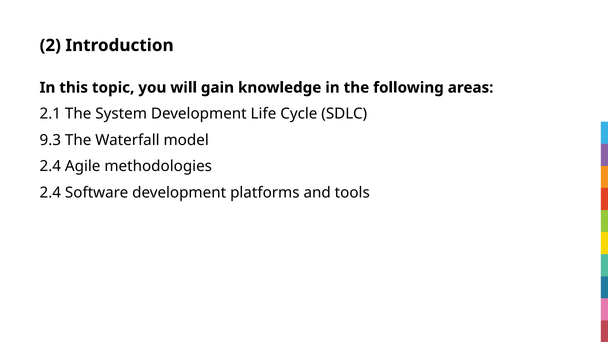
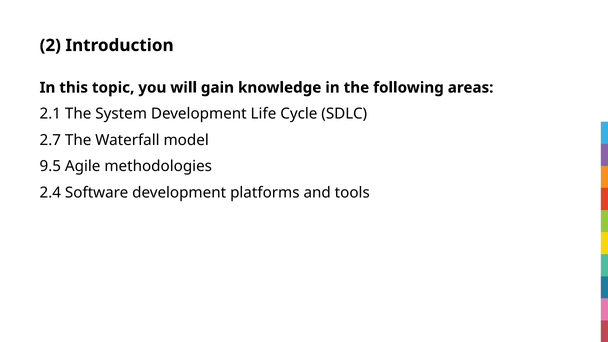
9.3: 9.3 -> 2.7 (50, 140)
2.4: 2.4 -> 9.5 (50, 166)
